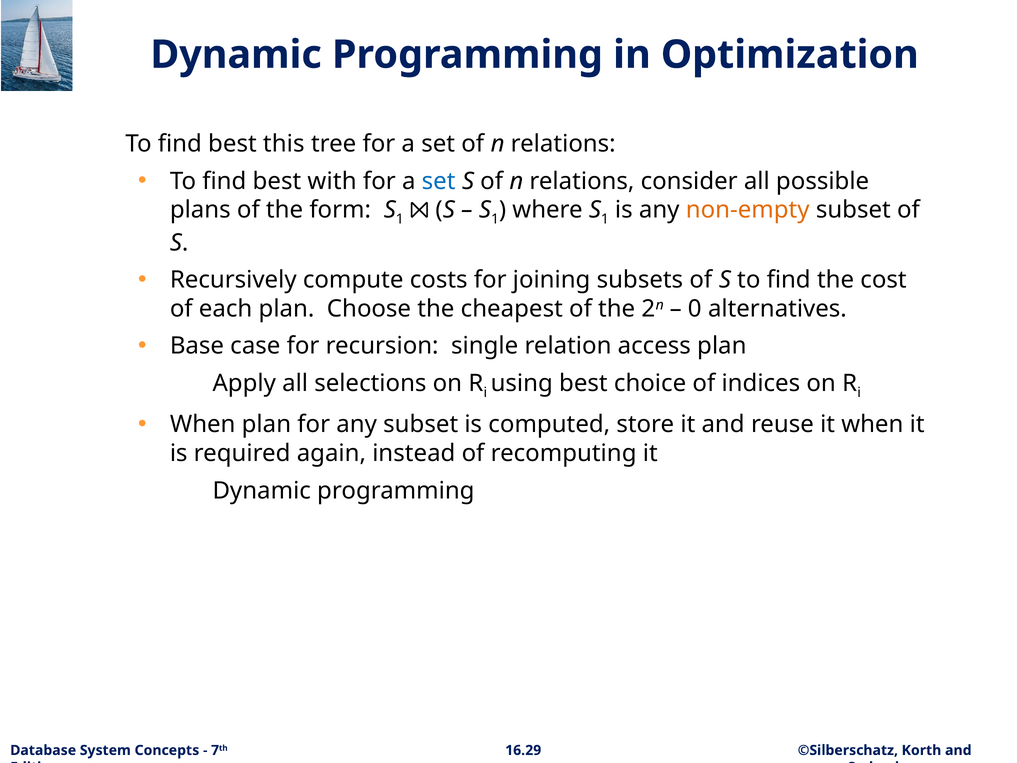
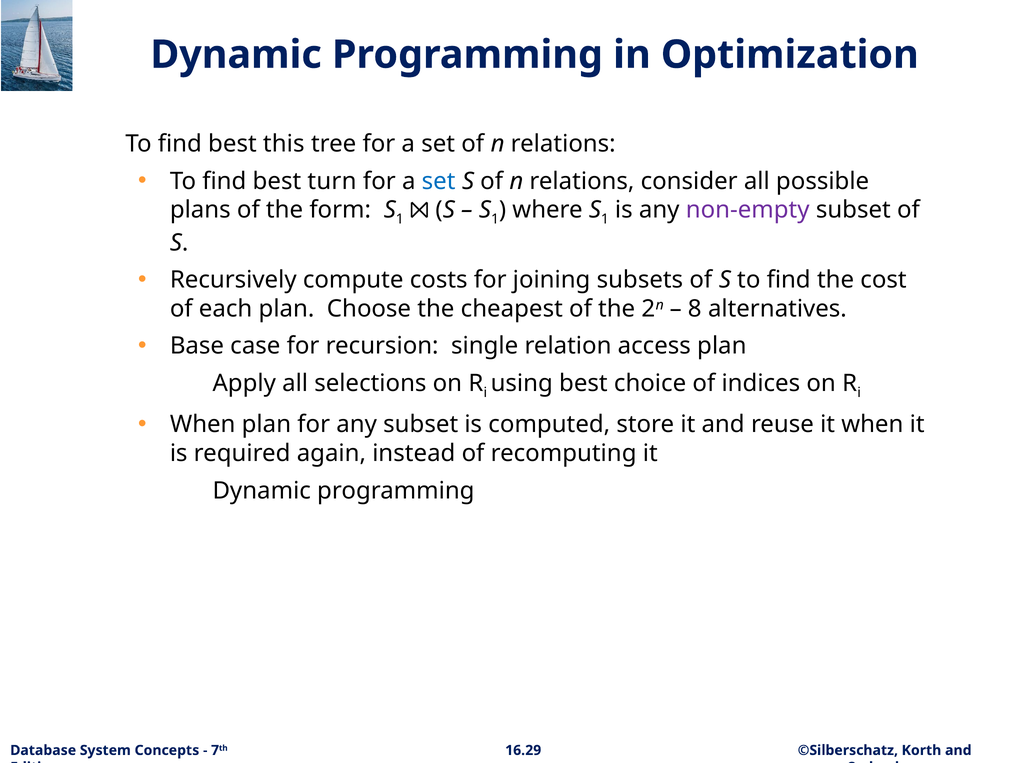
with: with -> turn (332, 181)
non-empty colour: orange -> purple (748, 210)
0: 0 -> 8 (695, 309)
